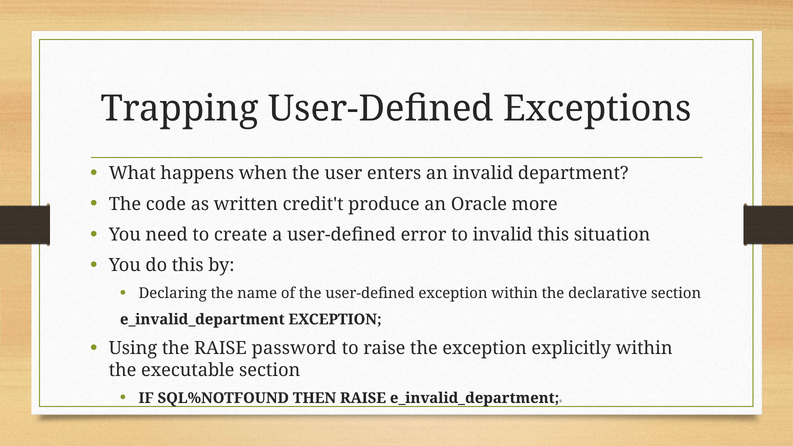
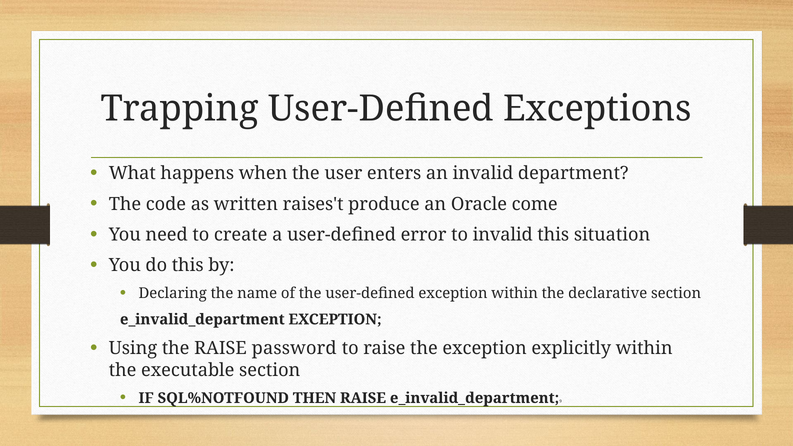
credit't: credit't -> raises't (313, 204)
more: more -> come (535, 204)
